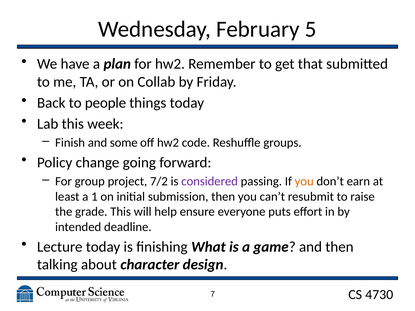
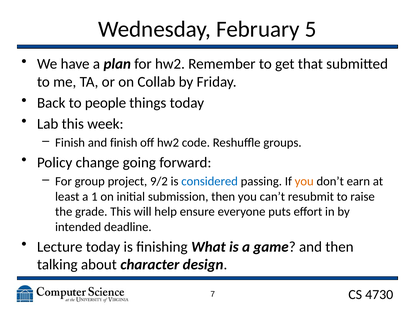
and some: some -> finish (124, 143)
7/2: 7/2 -> 9/2 (159, 182)
considered colour: purple -> blue (210, 182)
